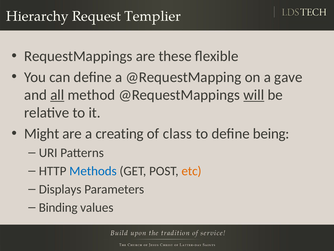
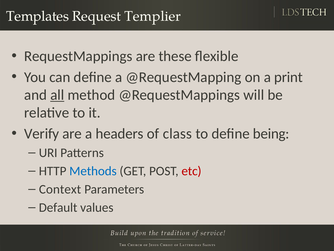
Hierarchy: Hierarchy -> Templates (38, 16)
gave: gave -> print (288, 77)
will underline: present -> none (254, 95)
Might: Might -> Verify (42, 133)
creating: creating -> headers (120, 133)
etc colour: orange -> red (191, 171)
Displays: Displays -> Context (60, 189)
Binding: Binding -> Default (58, 207)
